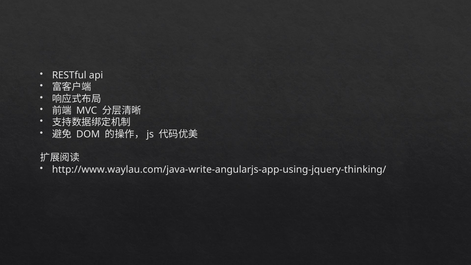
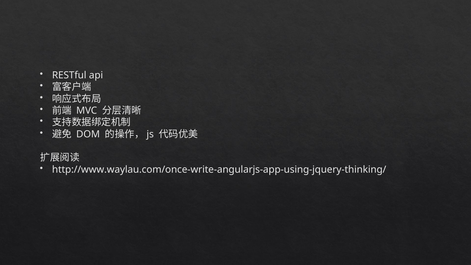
http://www.waylau.com/java-write-angularjs-app-using-jquery-thinking/: http://www.waylau.com/java-write-angularjs-app-using-jquery-thinking/ -> http://www.waylau.com/once-write-angularjs-app-using-jquery-thinking/ (219, 169)
